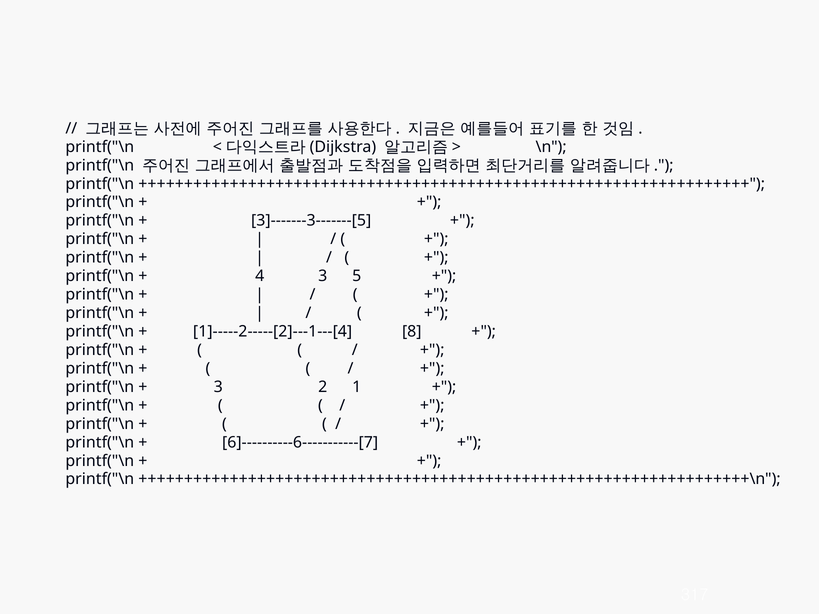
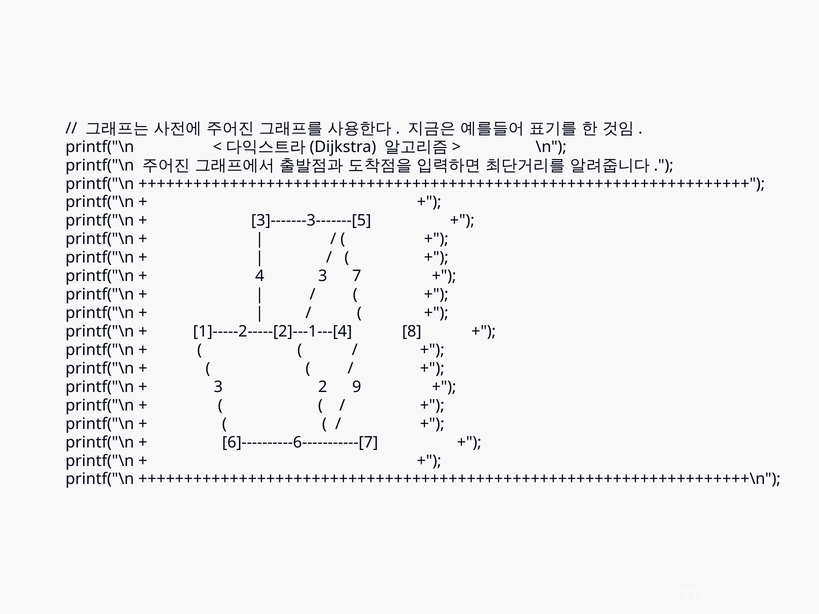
5: 5 -> 7 (357, 276)
1: 1 -> 9 (357, 387)
